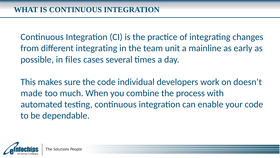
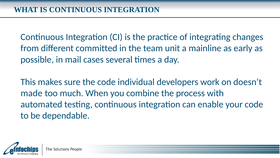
different integrating: integrating -> committed (96, 48)
files: files -> mail (73, 59)
